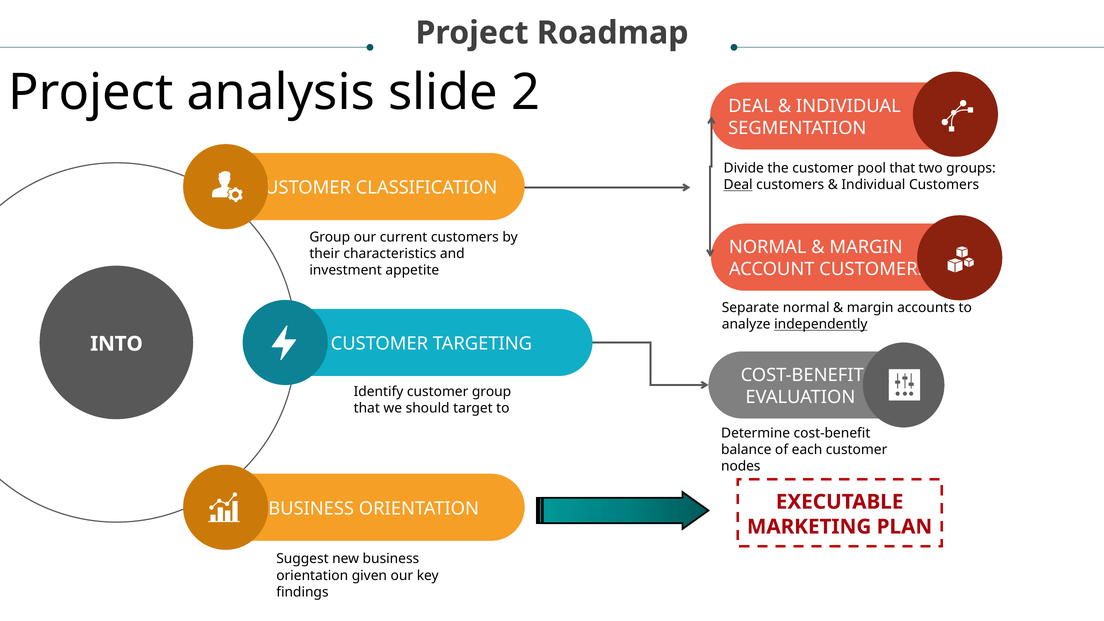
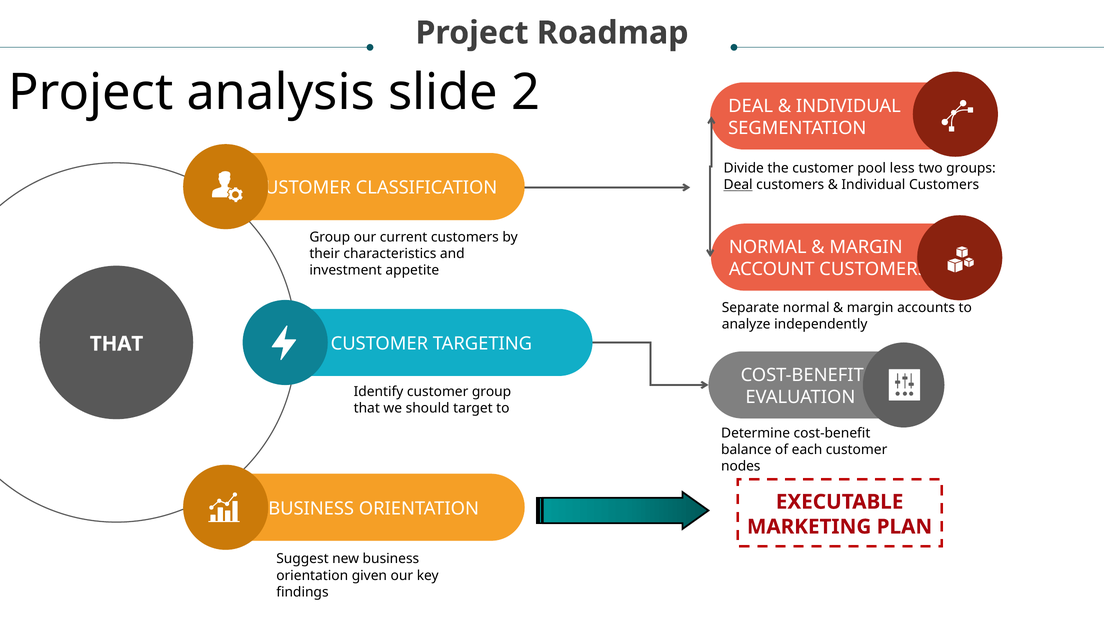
pool that: that -> less (902, 168)
independently underline: present -> none (821, 324)
INTO: INTO -> THAT (117, 344)
